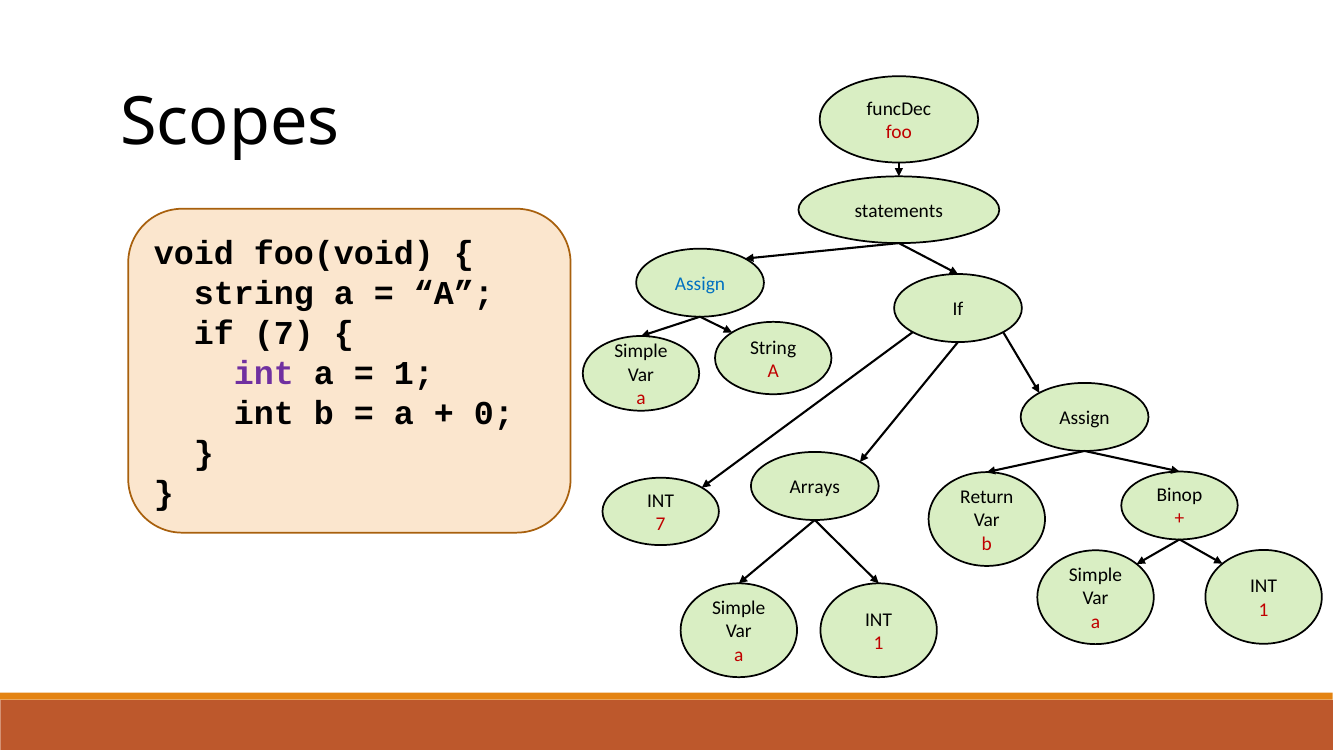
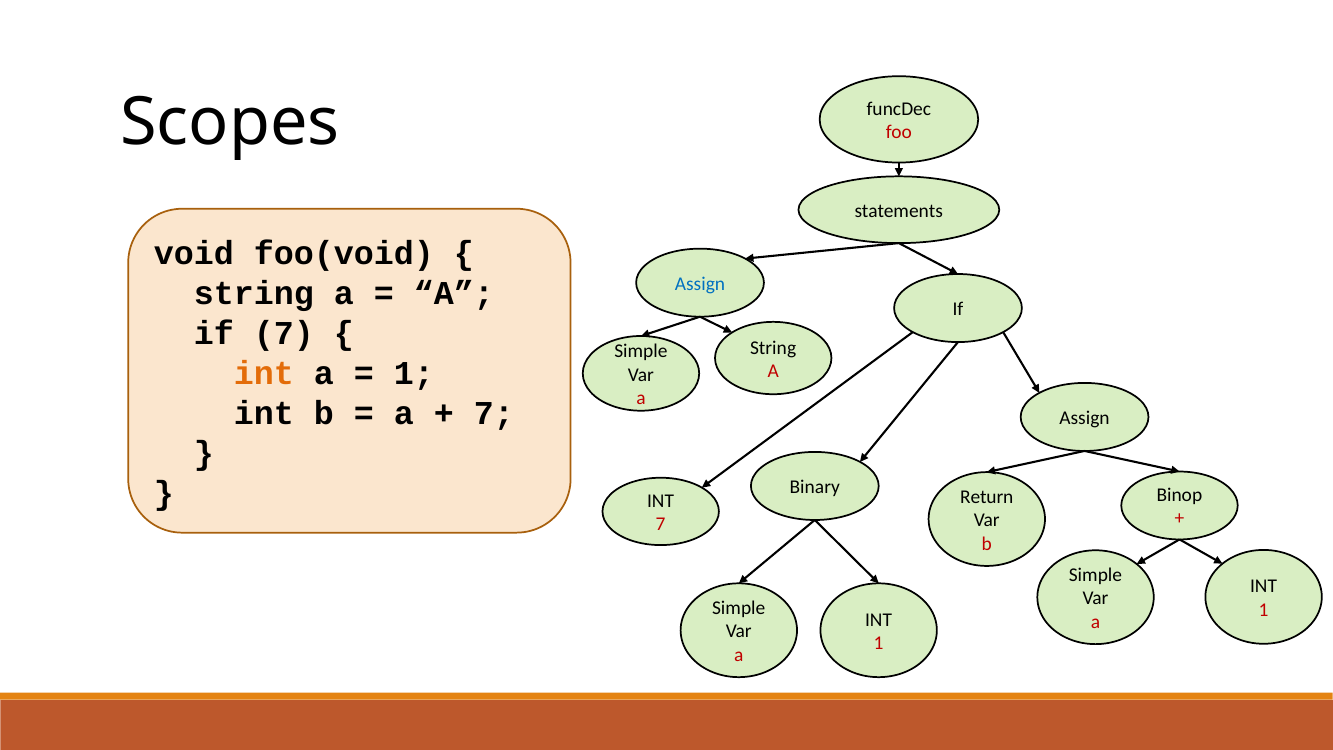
int colour: purple -> orange (264, 373)
0: 0 -> 7 (494, 413)
Arrays: Arrays -> Binary (815, 487)
